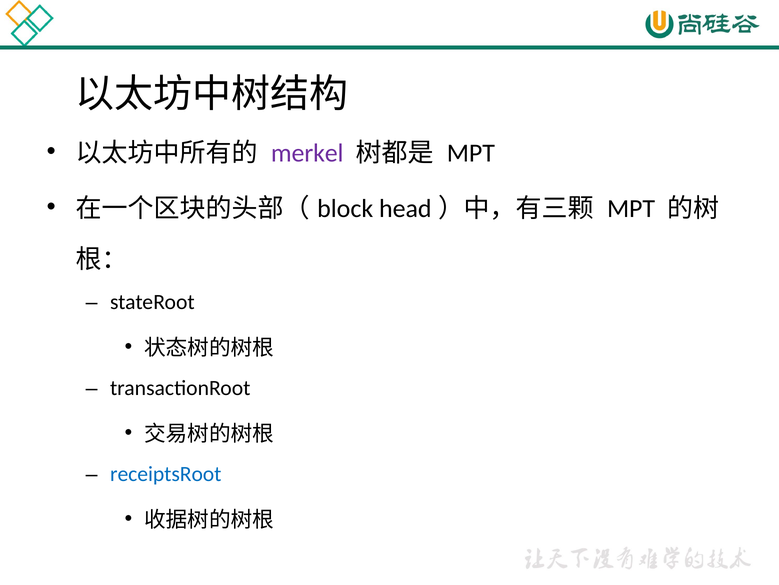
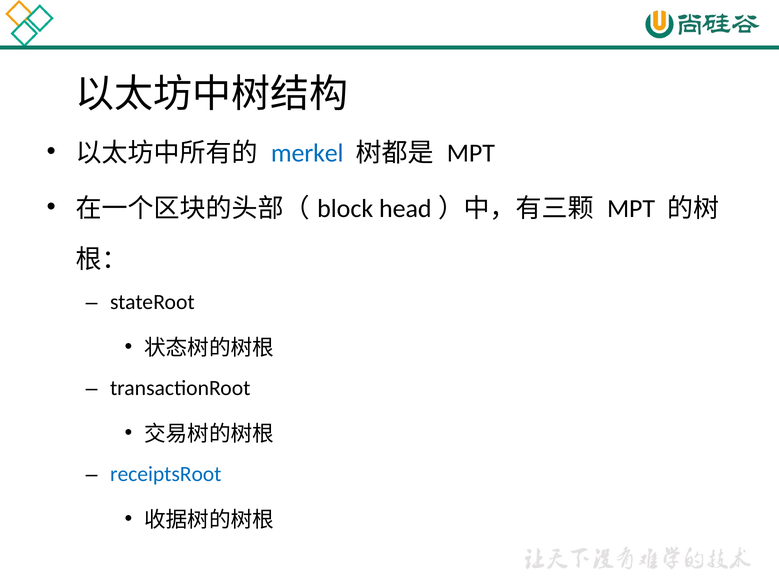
merkel colour: purple -> blue (307, 153)
